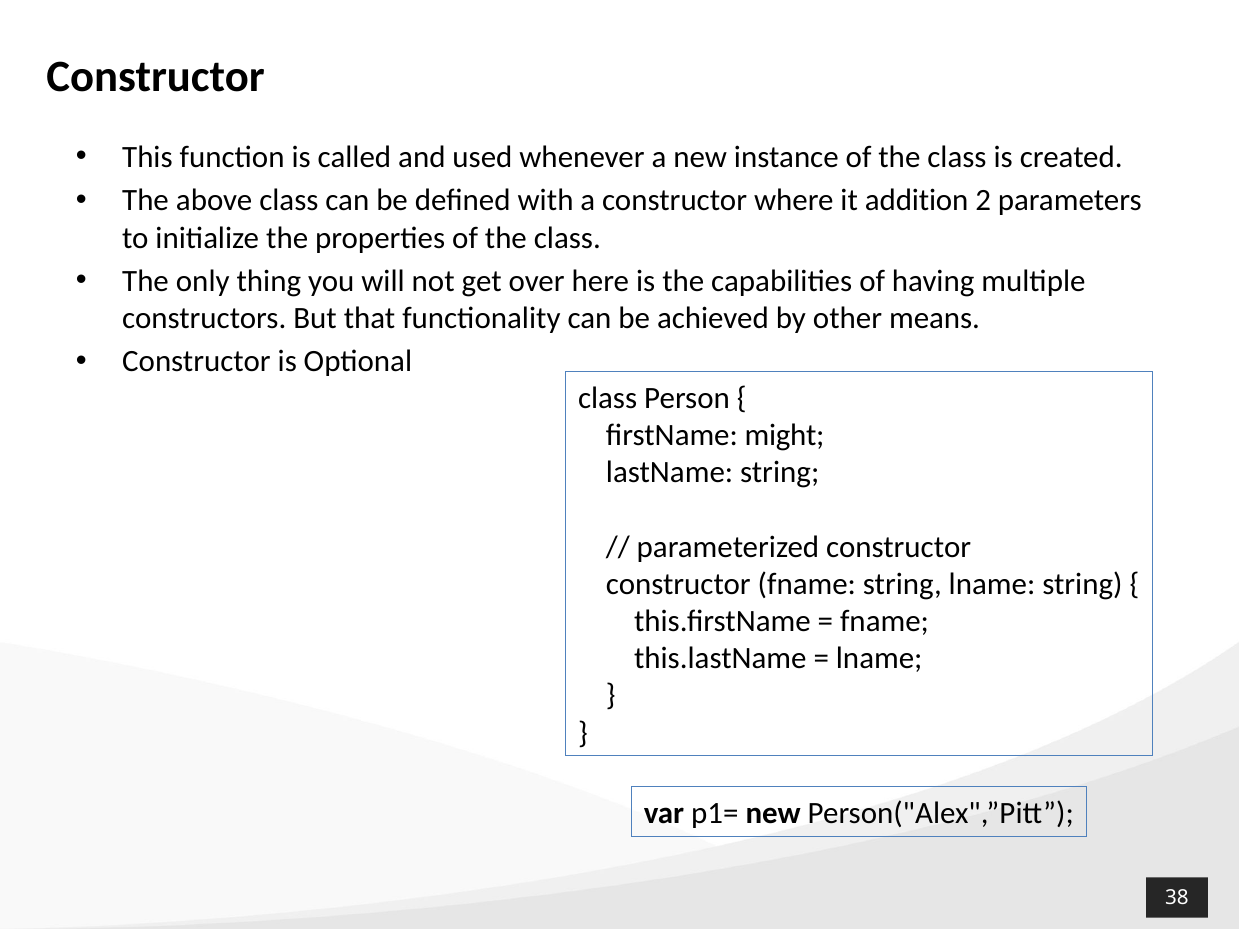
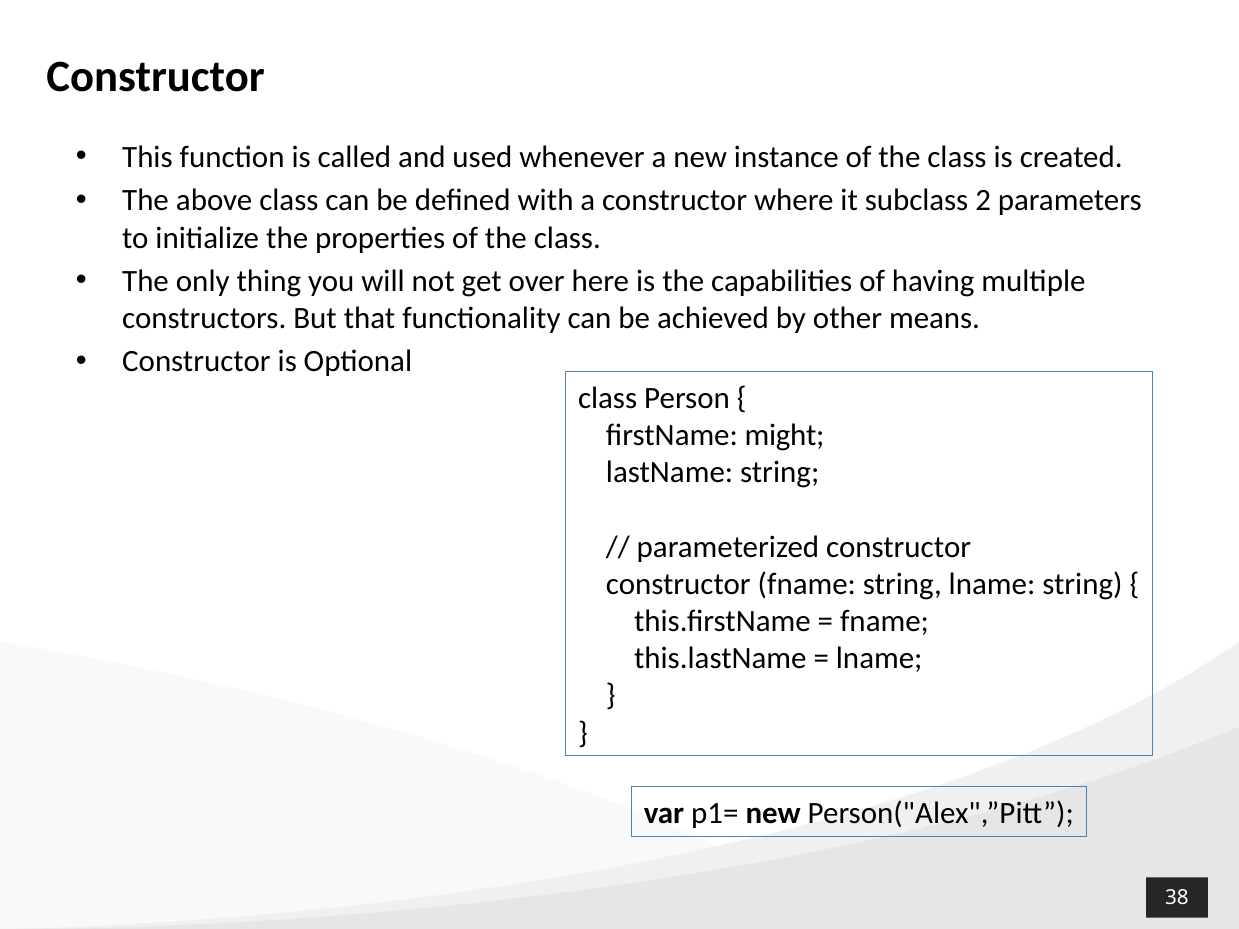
addition: addition -> subclass (917, 201)
